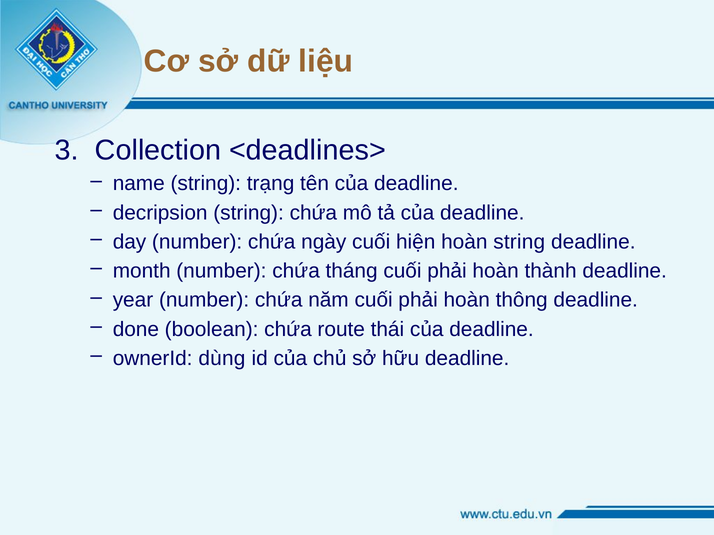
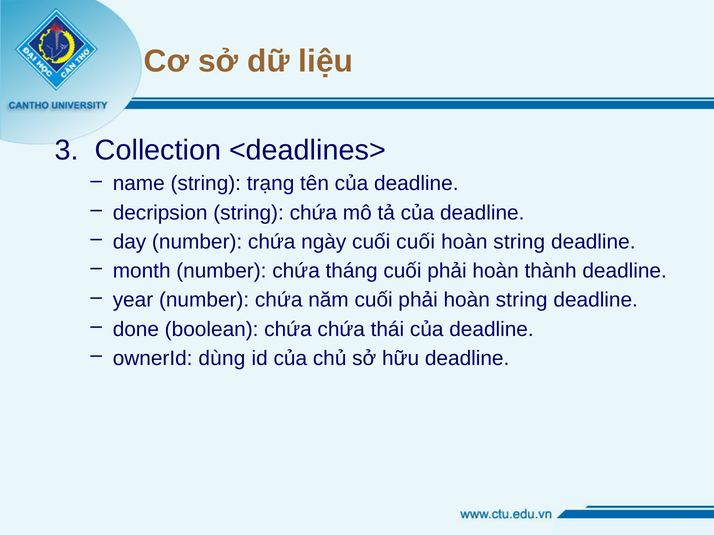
cuối hiện: hiện -> cuối (416, 242)
phải hoàn thông: thông -> string (522, 300)
chứa route: route -> chứa (341, 330)
